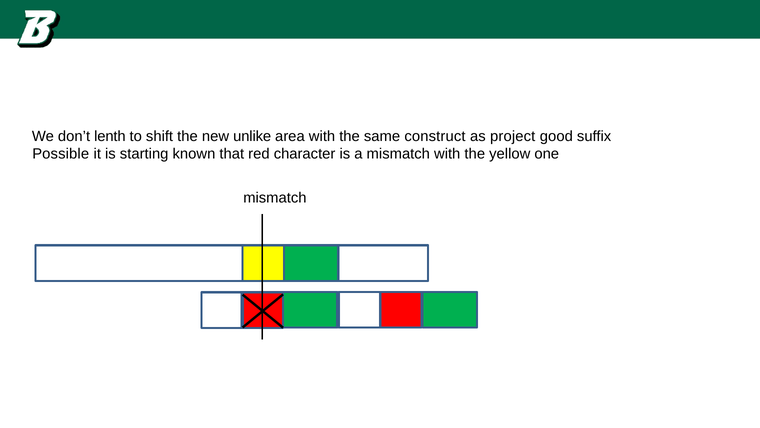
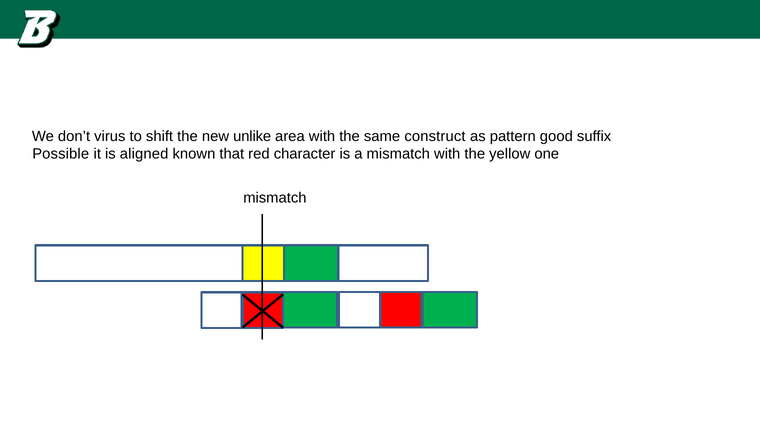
lenth: lenth -> virus (110, 136)
project: project -> pattern (513, 136)
starting: starting -> aligned (144, 154)
